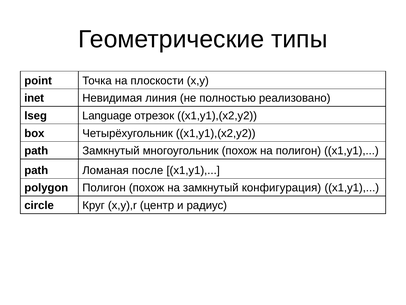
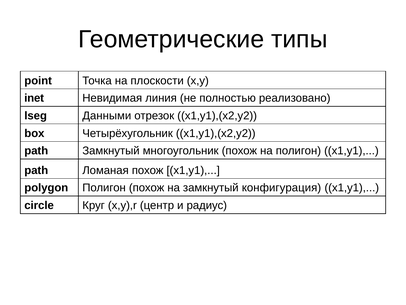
Language: Language -> Данными (107, 116)
Ломаная после: после -> похож (148, 170)
